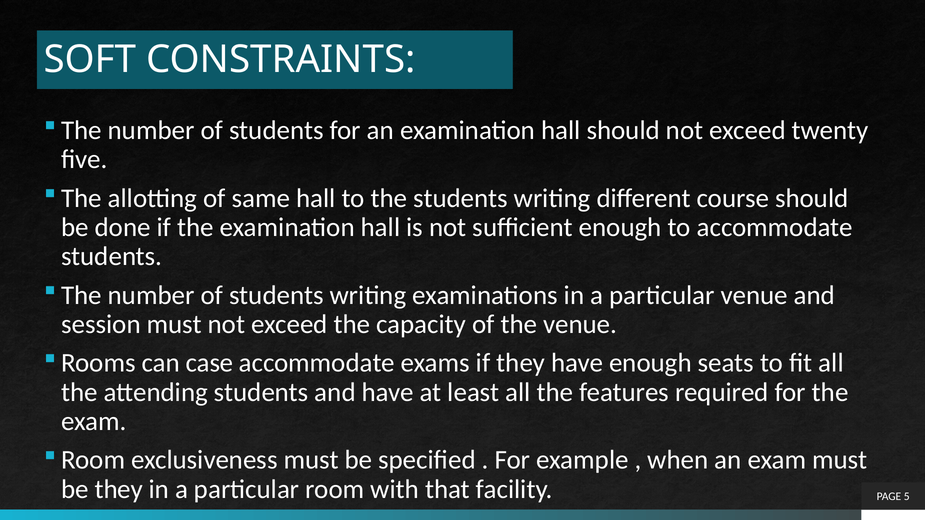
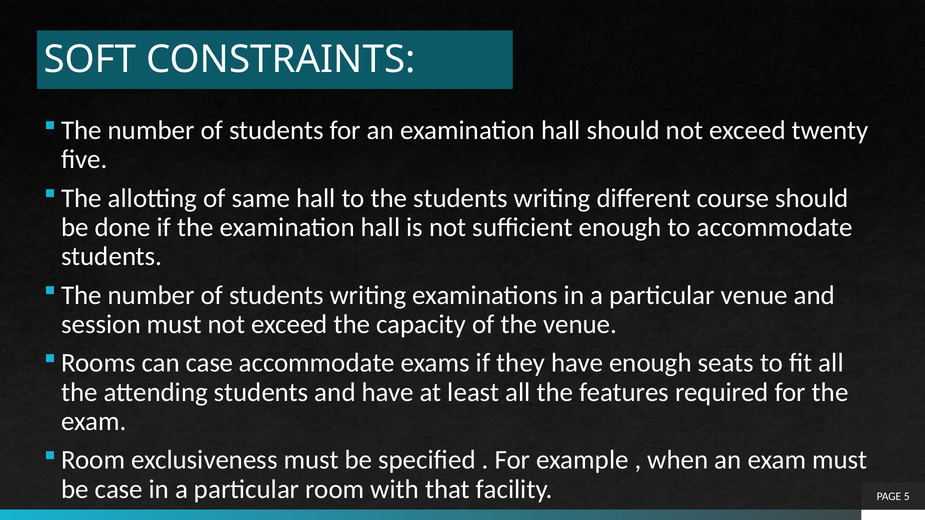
be they: they -> case (119, 489)
